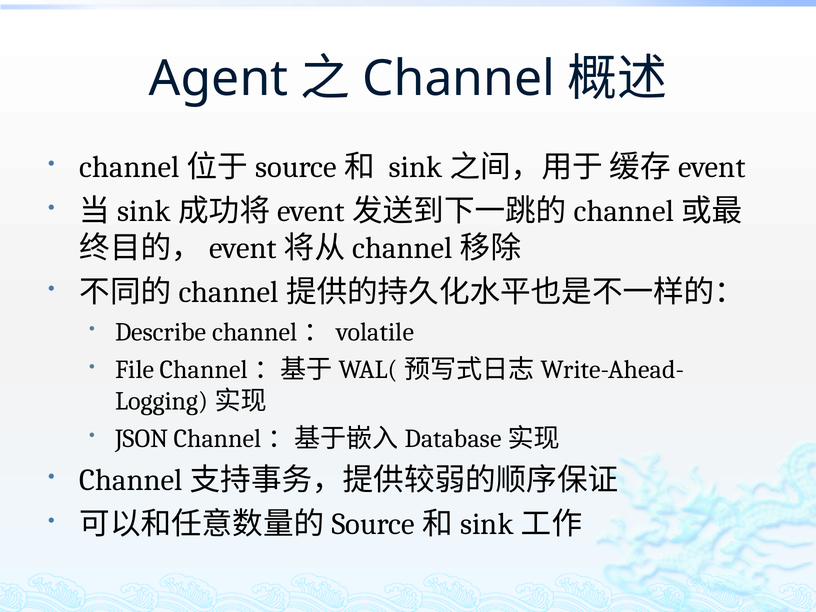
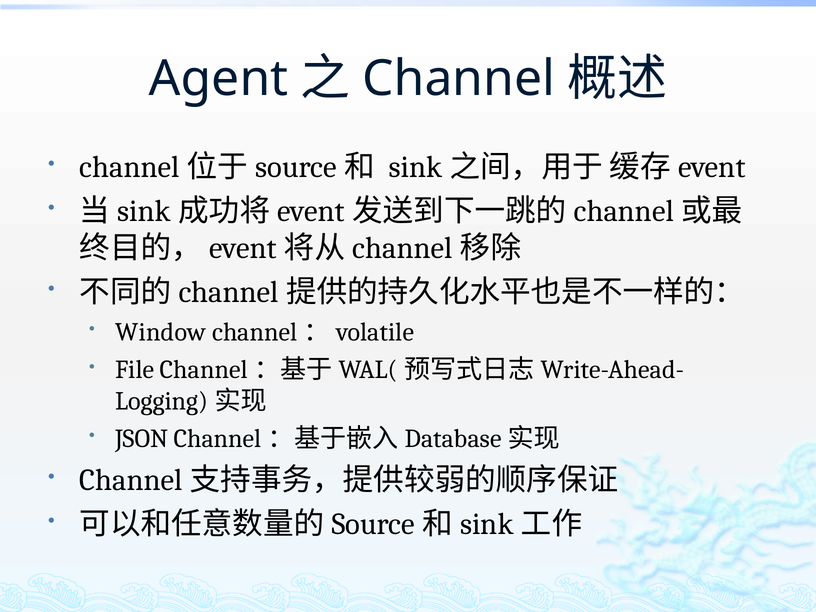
Describe: Describe -> Window (161, 332)
